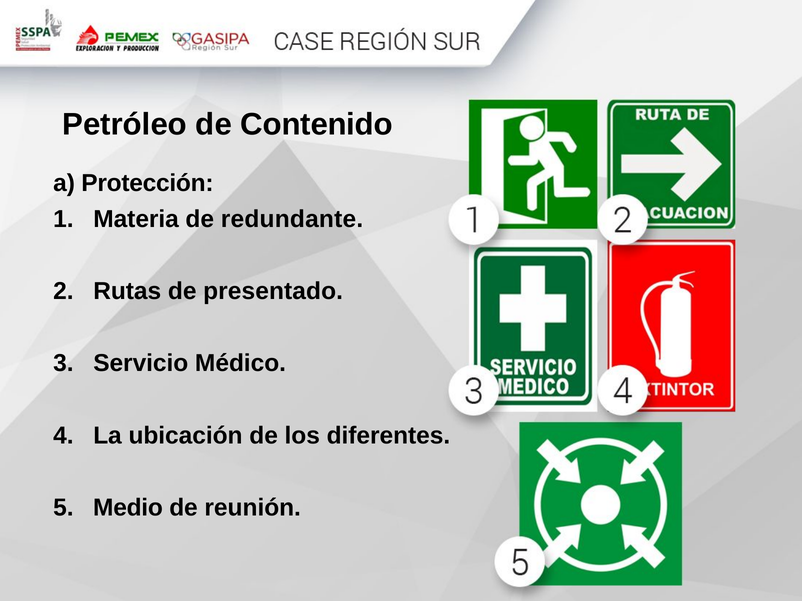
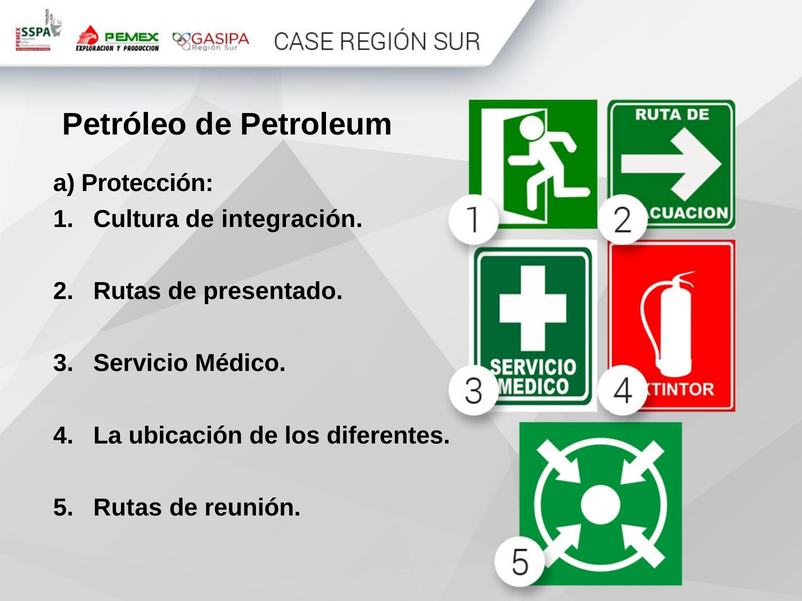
Contenido: Contenido -> Petroleum (316, 125)
Materia: Materia -> Cultura (136, 219)
redundante: redundante -> integración (292, 219)
Medio: Medio -> Rutas (128, 508)
